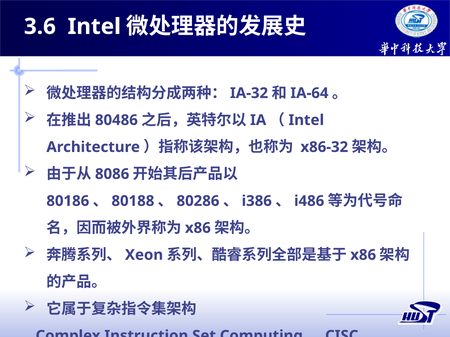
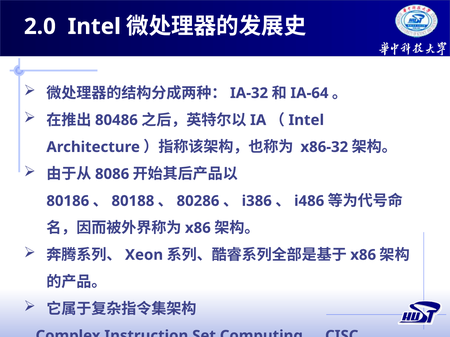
3.6: 3.6 -> 2.0 (40, 27)
